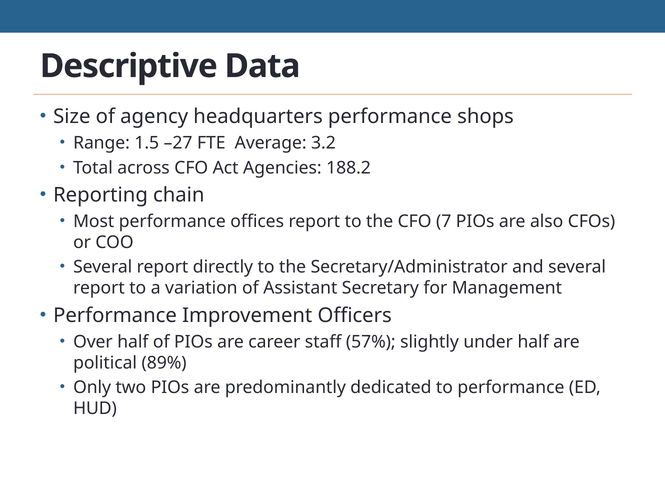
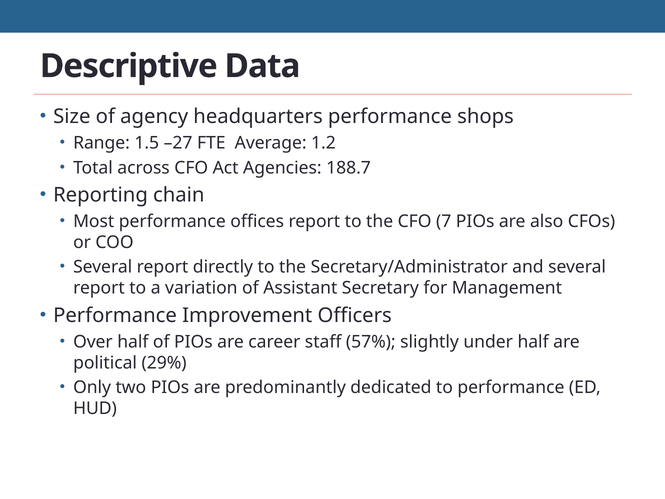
3.2: 3.2 -> 1.2 (323, 143)
188.2: 188.2 -> 188.7 (349, 168)
89%: 89% -> 29% (164, 363)
